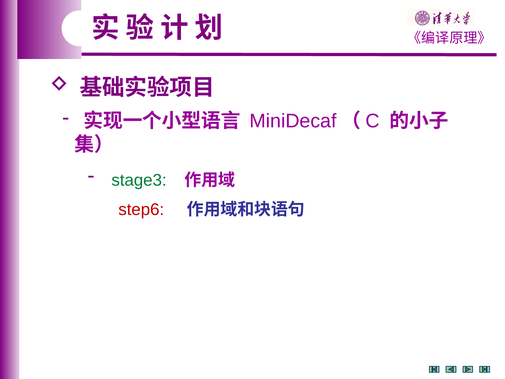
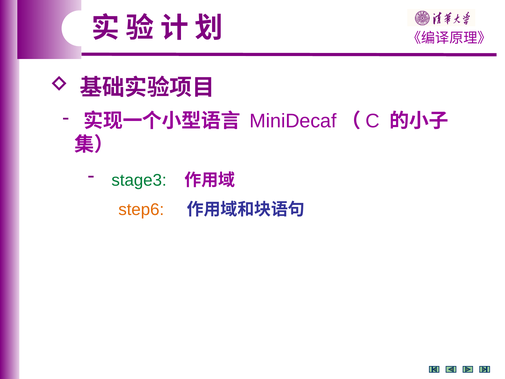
step6 colour: red -> orange (141, 209)
